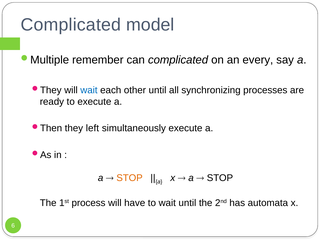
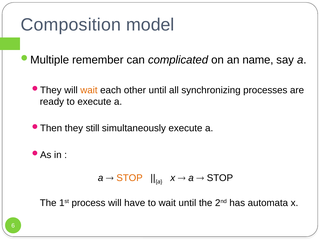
Complicated: Complicated -> Composition (71, 25)
every: every -> name (258, 60)
wait colour: blue -> orange (89, 90)
left: left -> still (93, 128)
